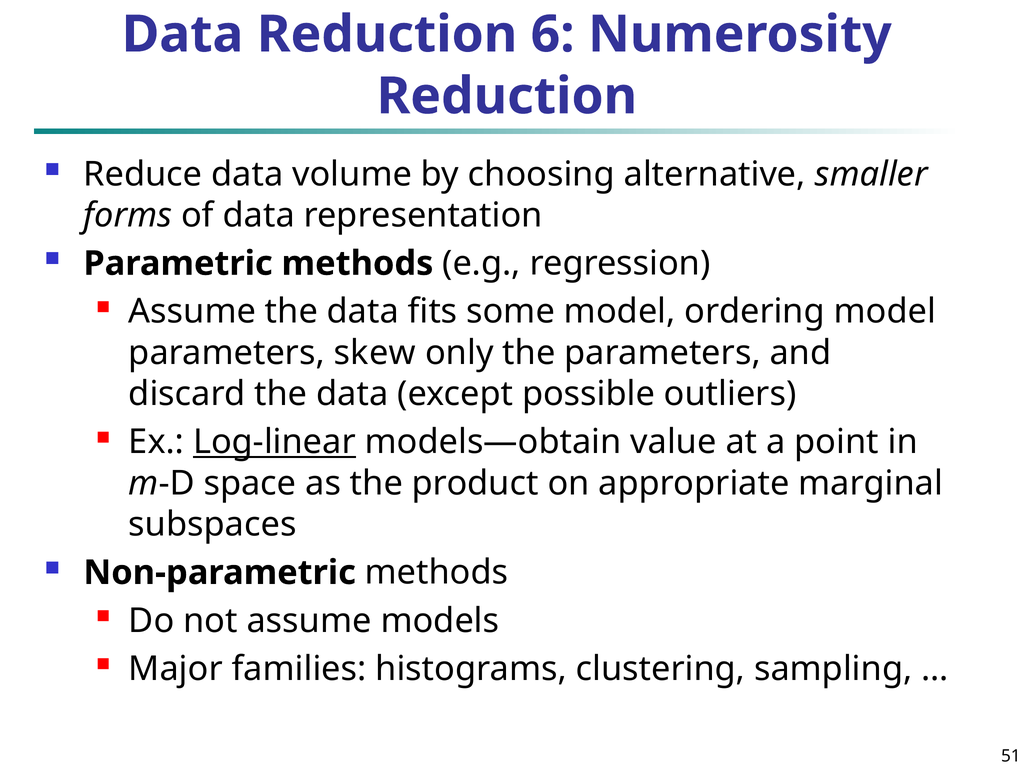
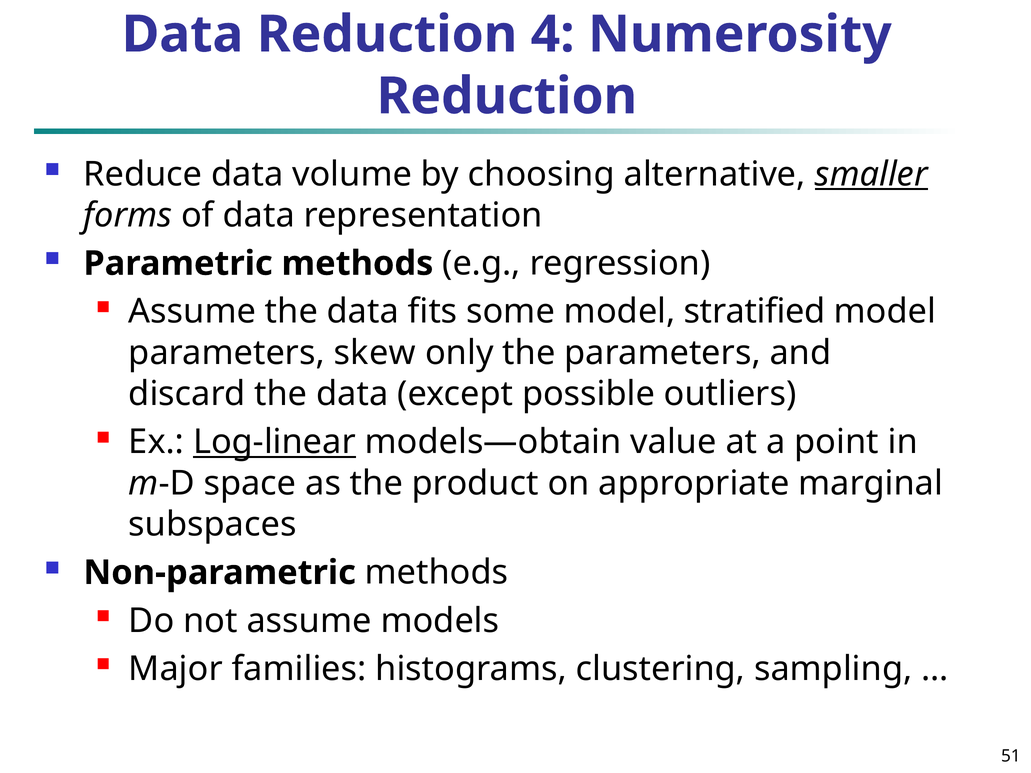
6: 6 -> 4 (553, 34)
smaller underline: none -> present (871, 174)
ordering: ordering -> stratified (755, 312)
